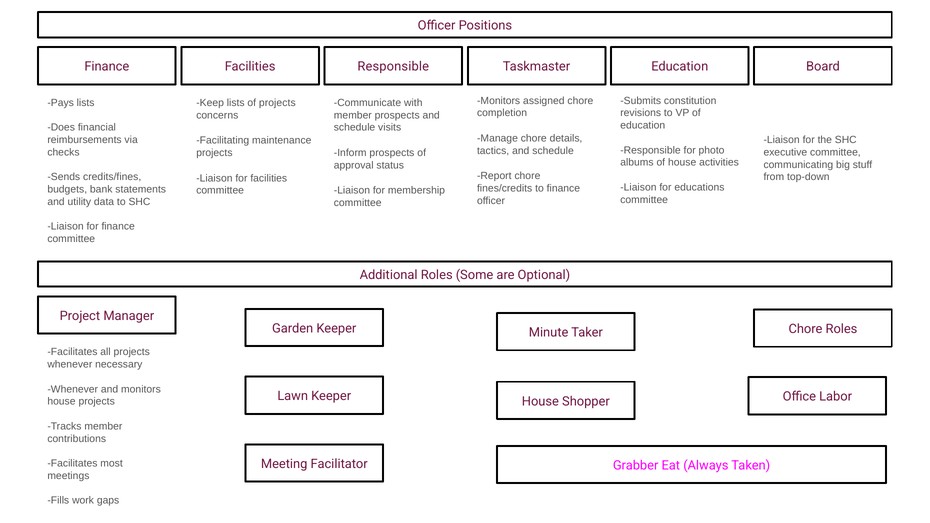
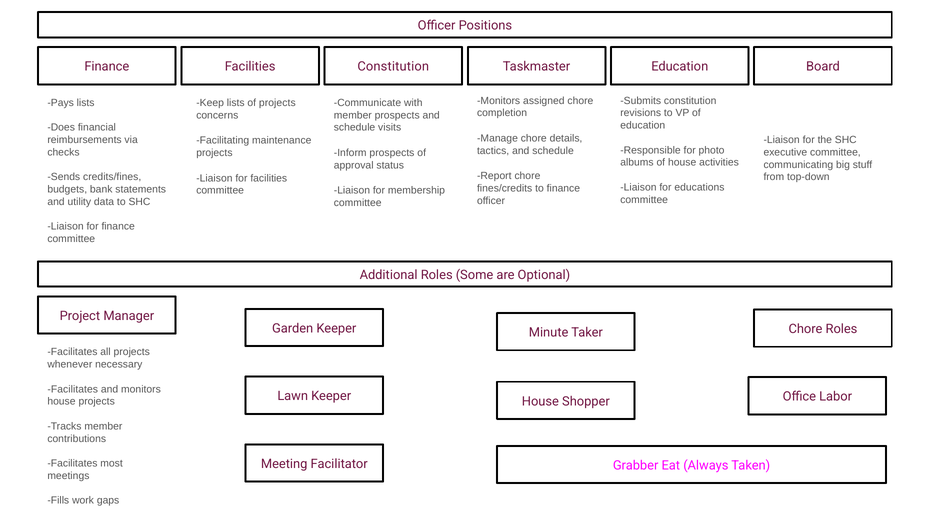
Responsible: Responsible -> Constitution (393, 67)
Whenever: Whenever -> Facilitates (73, 389)
